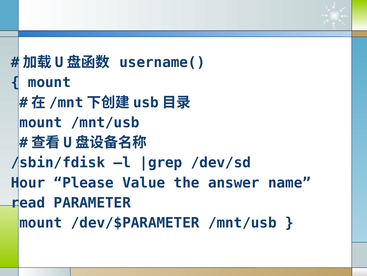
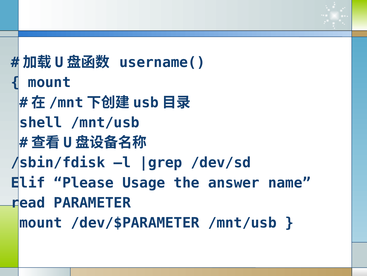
mount: mount -> shell (41, 122)
Hour: Hour -> Elif (28, 182)
Value: Value -> Usage (144, 182)
